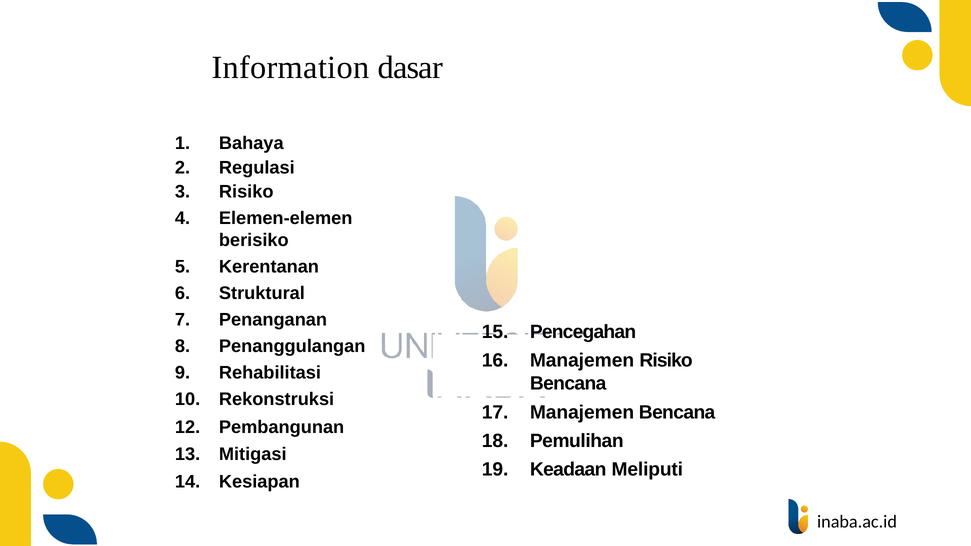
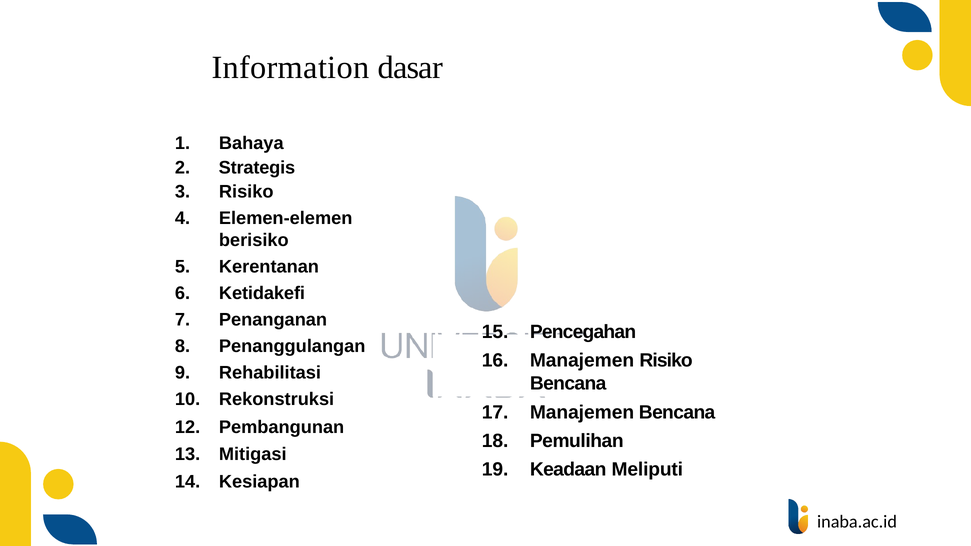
Regulasi: Regulasi -> Strategis (257, 168)
Struktural: Struktural -> Ketidakefi (262, 293)
